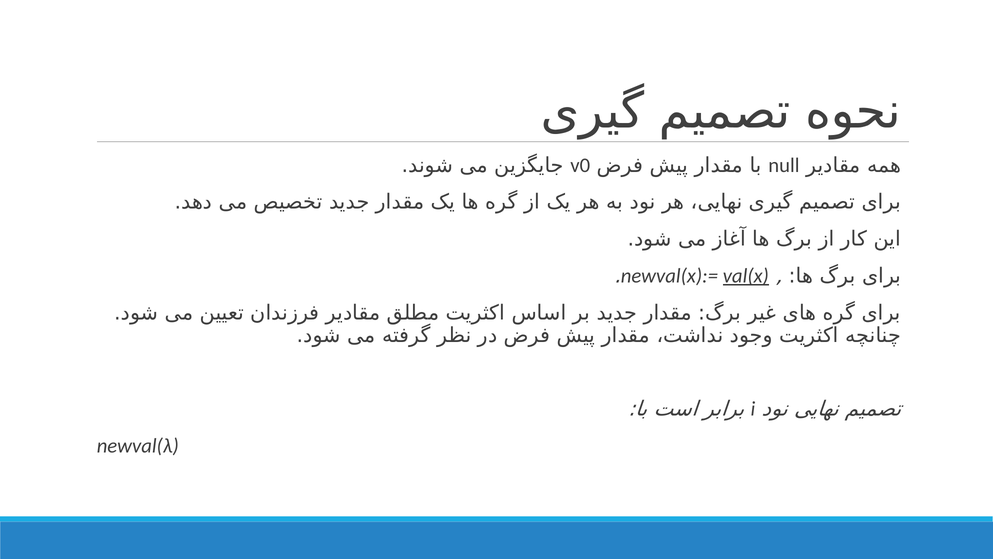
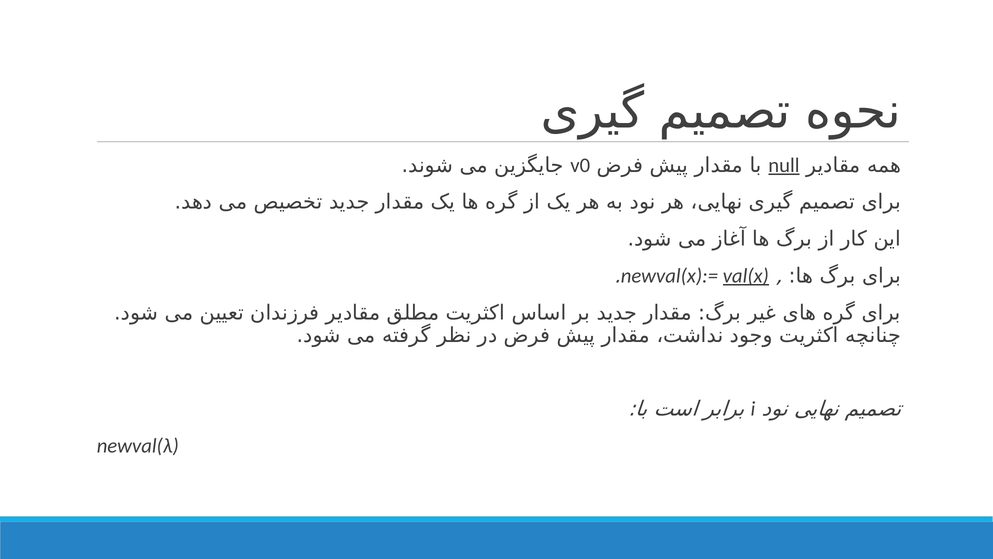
null underline: none -> present (784, 165)
